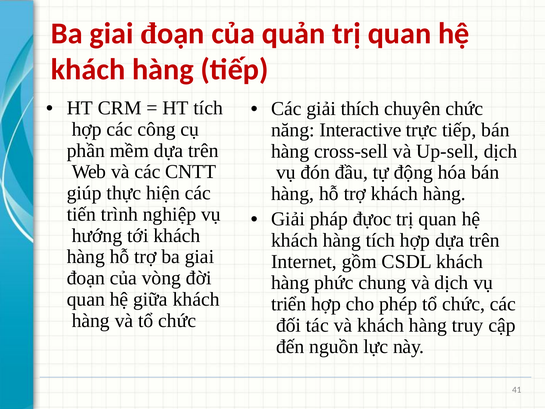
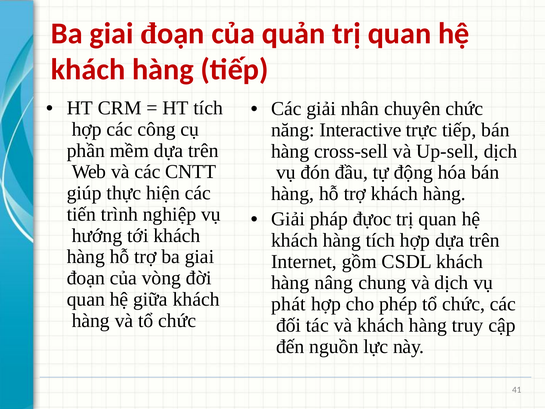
thích: thích -> nhân (360, 109)
phức: phức -> nâng (334, 283)
triển: triển -> phát (289, 304)
